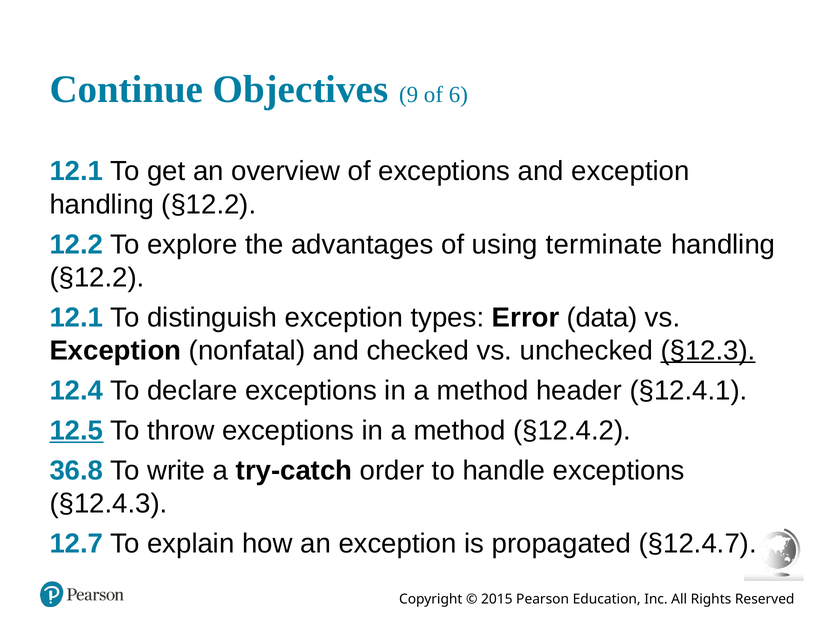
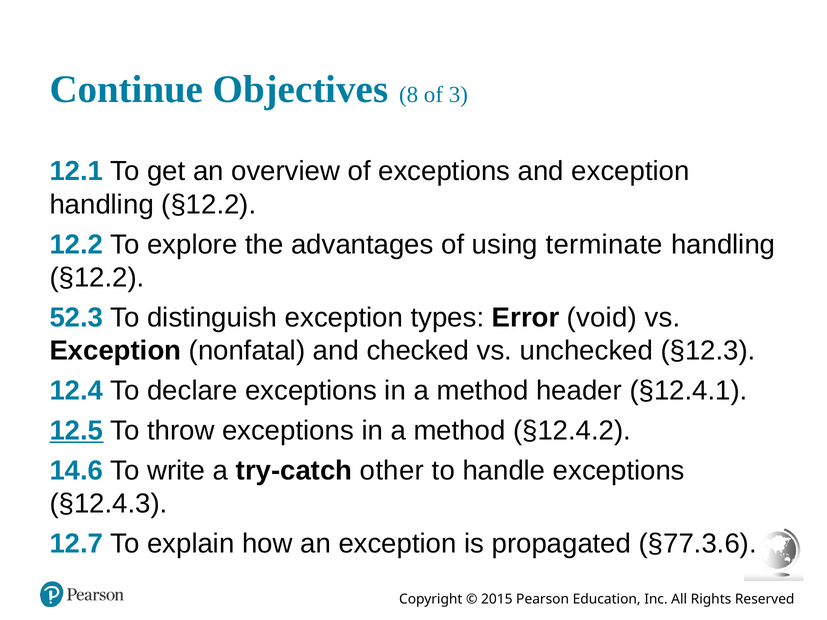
9: 9 -> 8 (409, 95)
6: 6 -> 3 (458, 95)
12.1: 12.1 -> 52.3 (76, 318)
data: data -> void (602, 318)
§12.3 underline: present -> none (708, 351)
36.8: 36.8 -> 14.6 (76, 471)
order: order -> other (392, 471)
§12.4.7: §12.4.7 -> §77.3.6 (698, 544)
